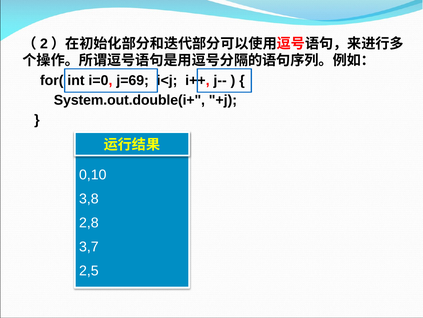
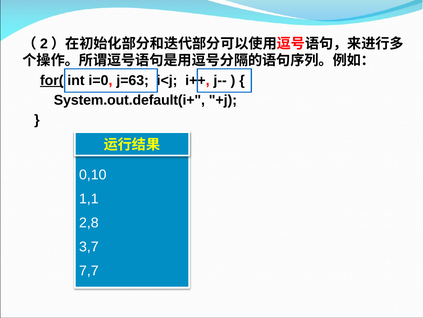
for( underline: none -> present (52, 80)
j=69: j=69 -> j=63 (133, 80)
System.out.double(i+: System.out.double(i+ -> System.out.default(i+ (129, 100)
3,8: 3,8 -> 1,1 (89, 198)
2,5: 2,5 -> 7,7 (89, 270)
